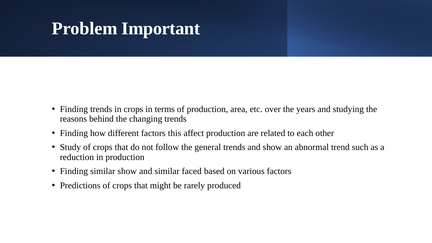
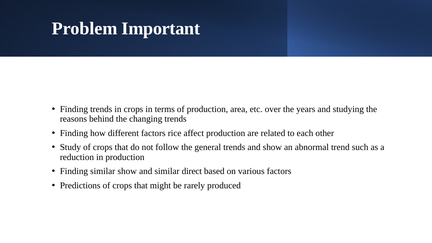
this: this -> rice (175, 133)
faced: faced -> direct (192, 171)
